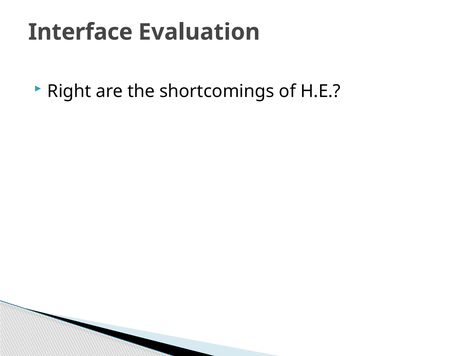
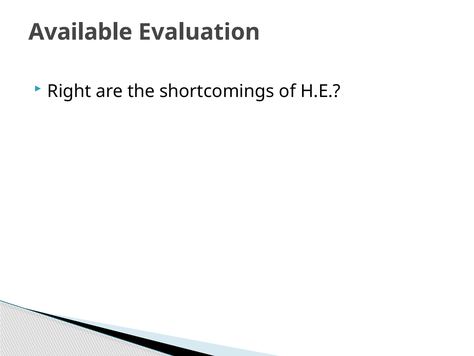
Interface: Interface -> Available (80, 32)
